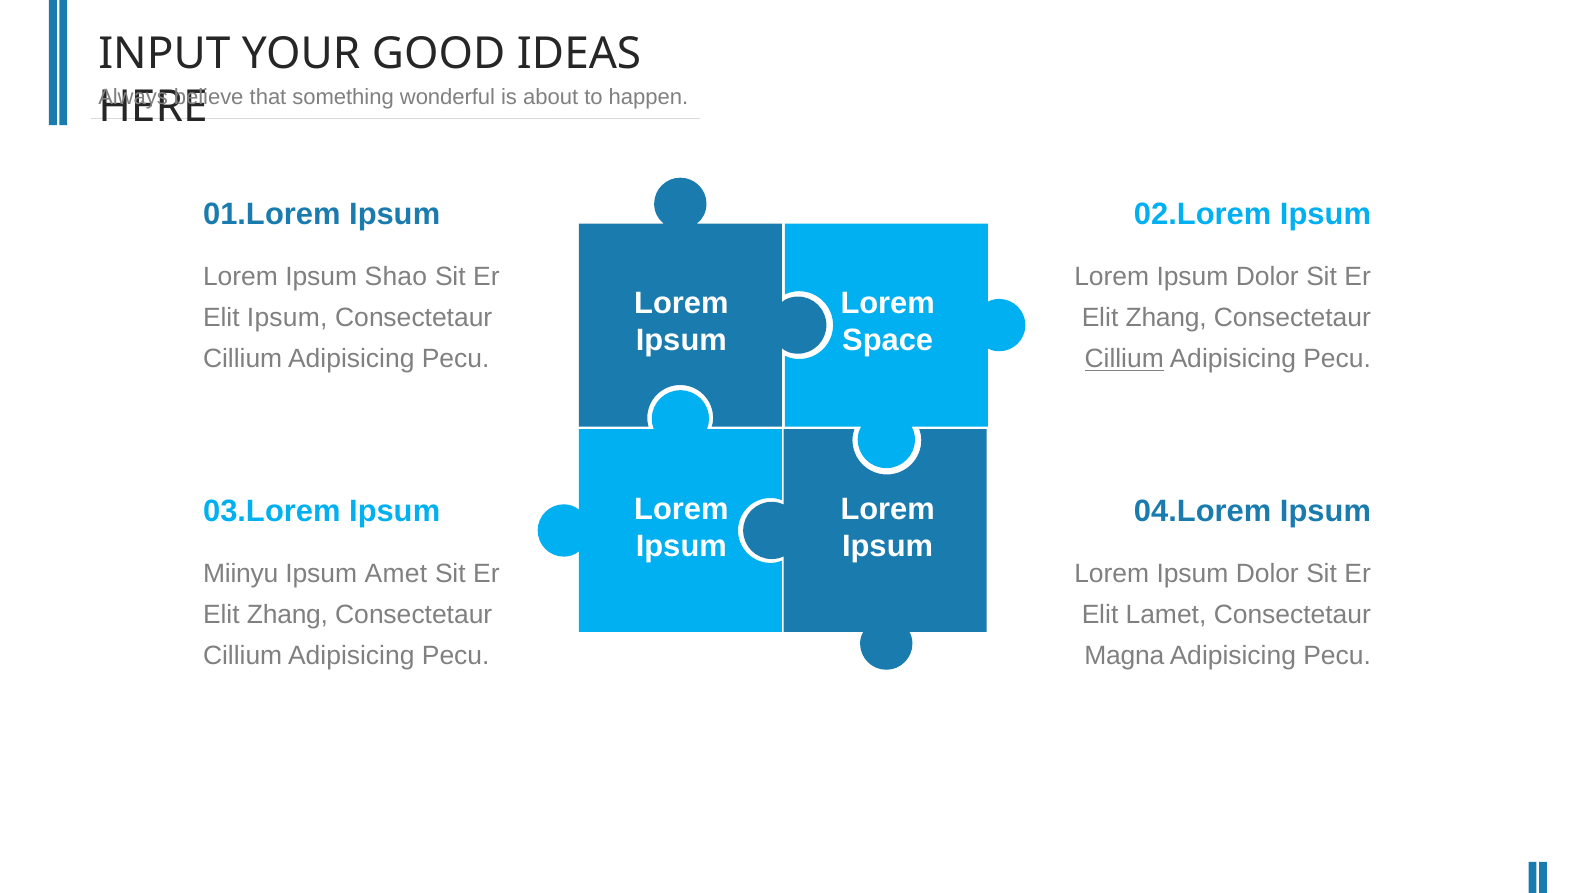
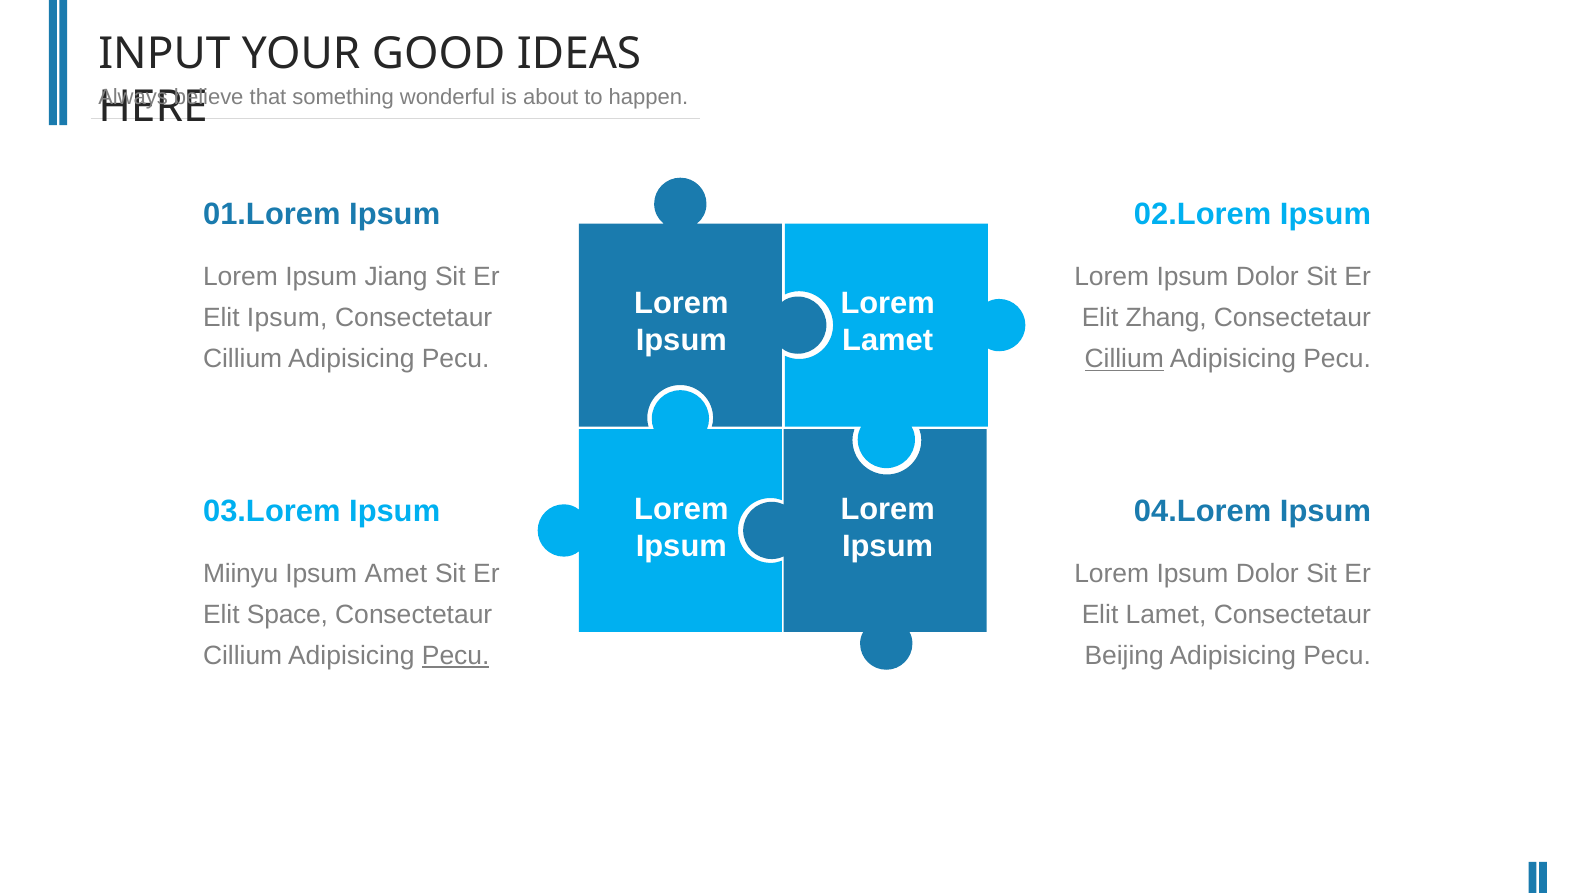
Shao: Shao -> Jiang (396, 277)
Space: Space -> Lamet (888, 340)
Zhang: Zhang -> Space (287, 615)
Pecu underline: none -> present (456, 656)
Magna: Magna -> Beijing (1124, 656)
